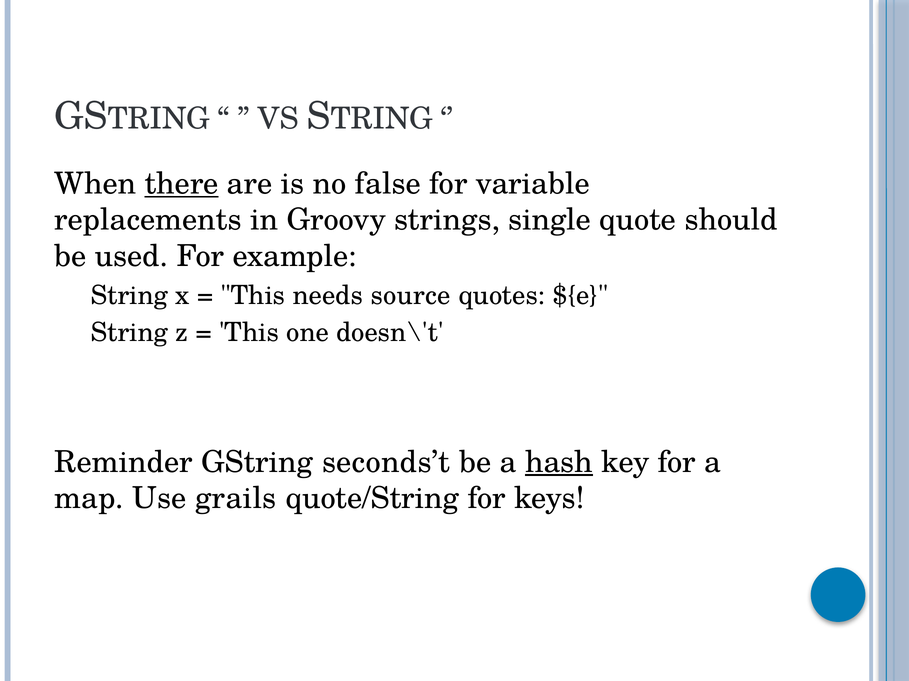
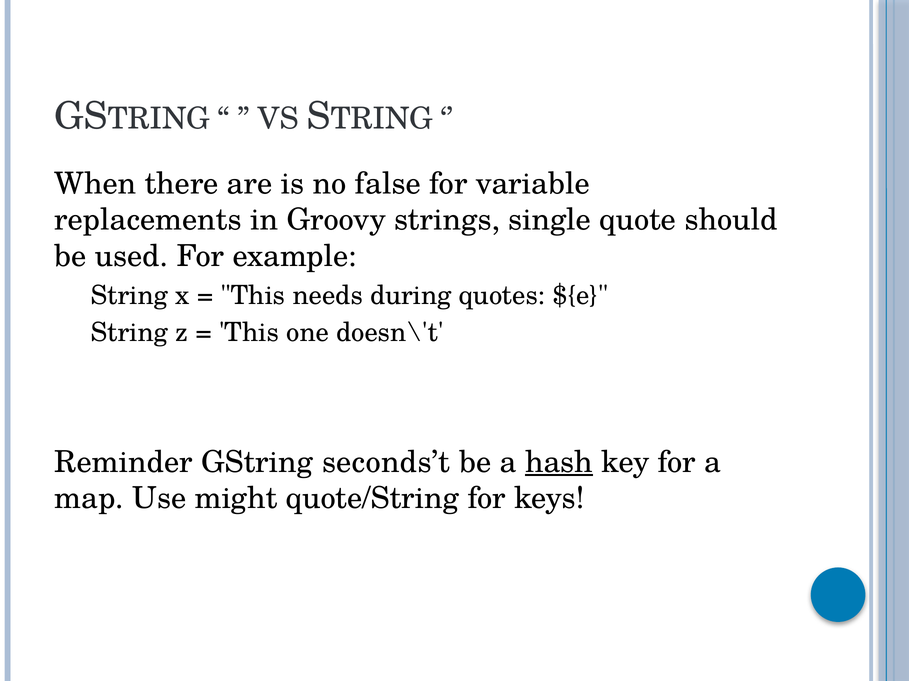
there underline: present -> none (182, 184)
source: source -> during (411, 296)
grails: grails -> might (236, 499)
